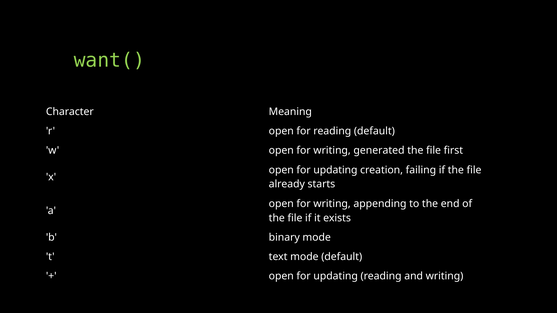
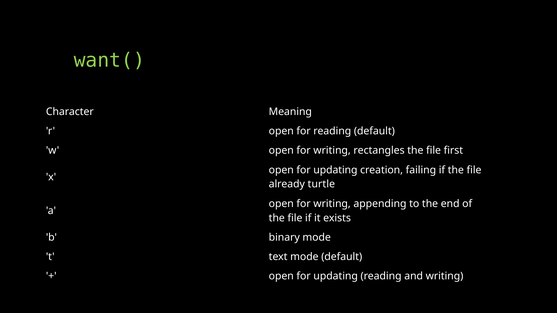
generated: generated -> rectangles (379, 151)
starts: starts -> turtle (321, 184)
